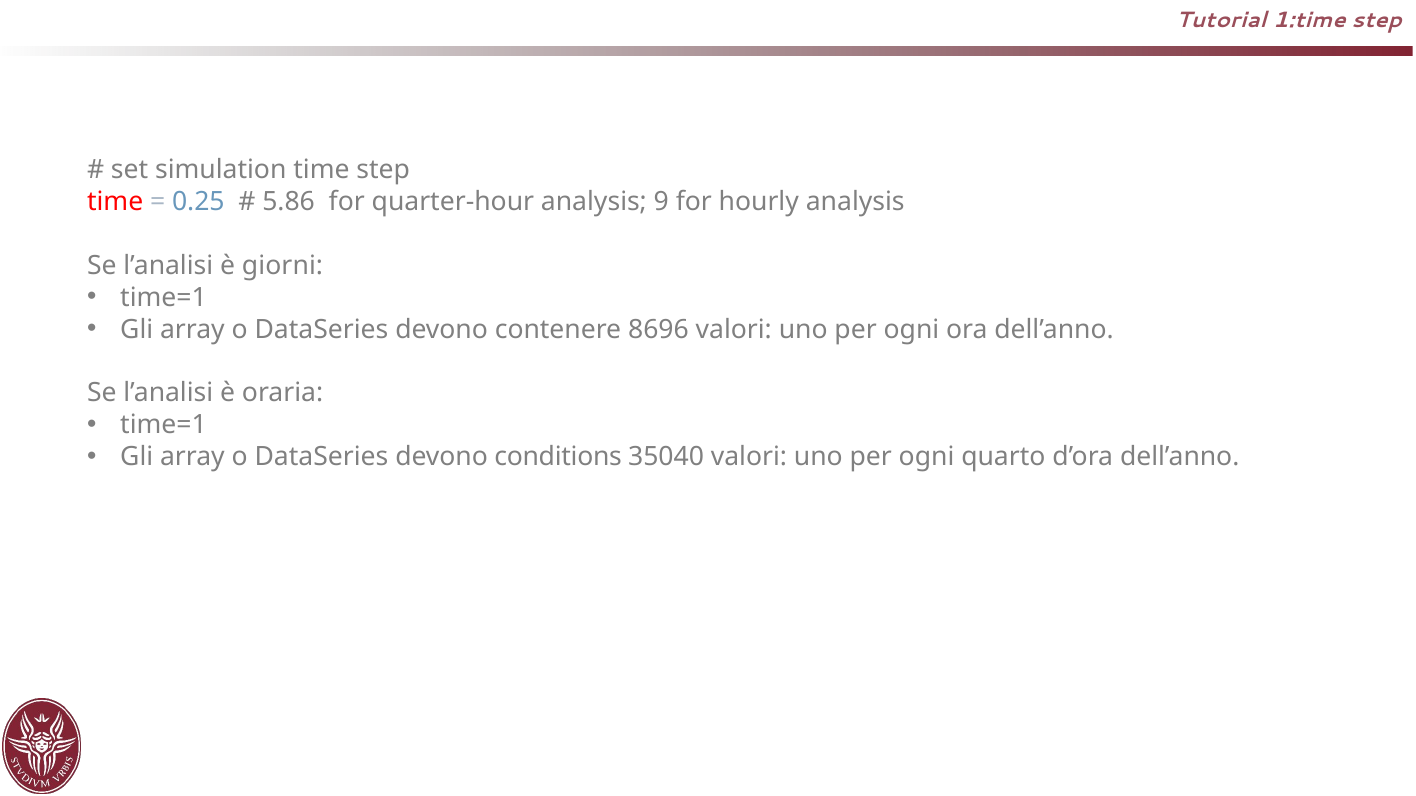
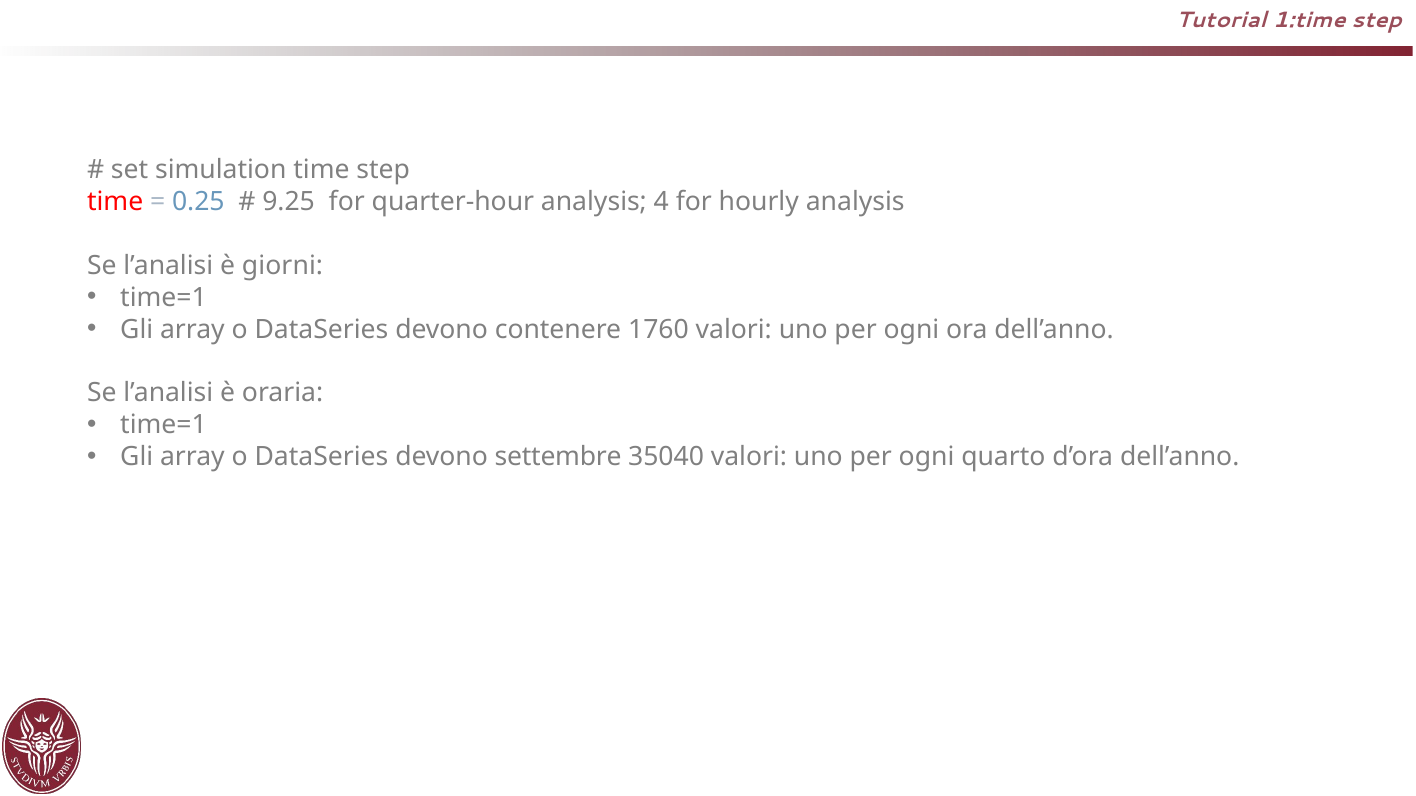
5.86: 5.86 -> 9.25 (289, 202)
9: 9 -> 4 (661, 202)
8696: 8696 -> 1760 (658, 330)
conditions: conditions -> settembre (558, 457)
